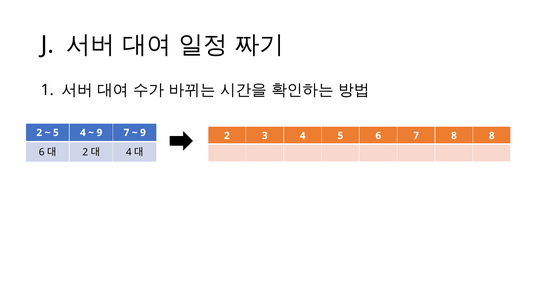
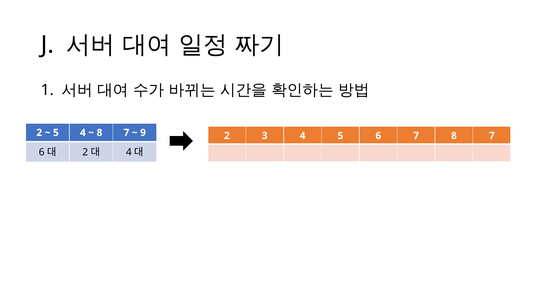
9: 9 -> 8 (99, 133)
7 8 8: 8 -> 7 (492, 136)
